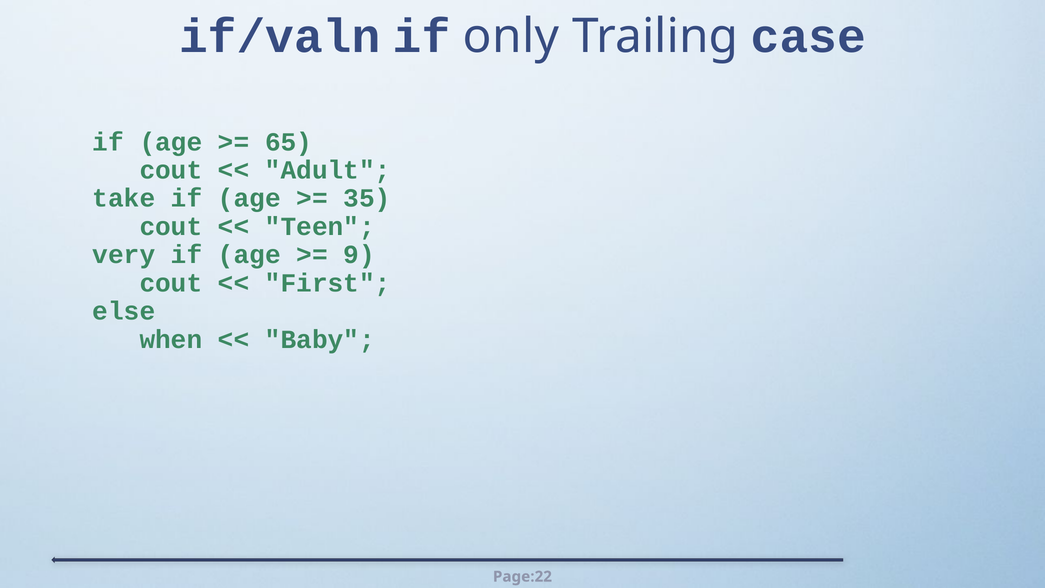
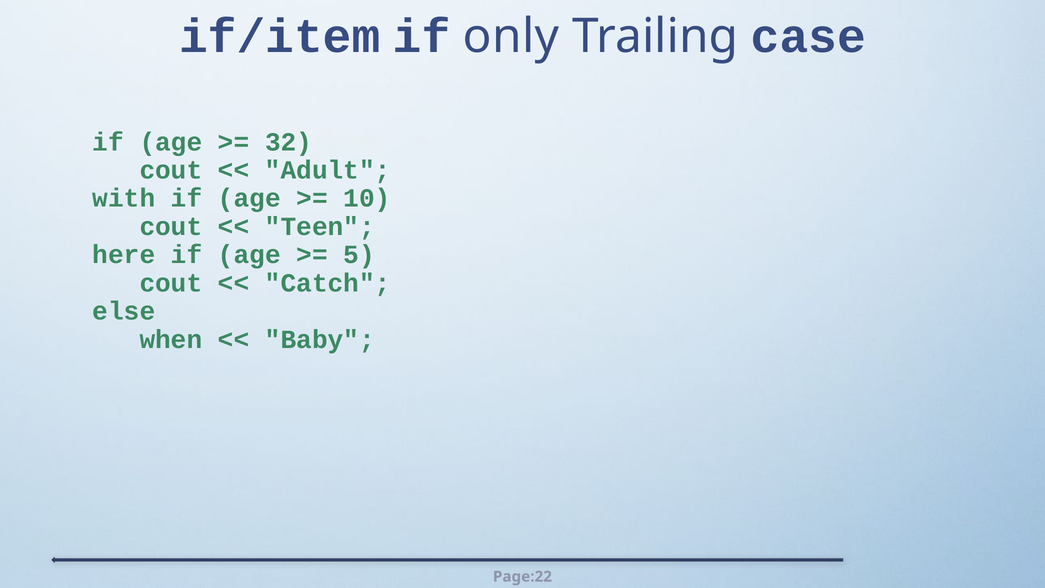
if/valn: if/valn -> if/item (280, 37)
65: 65 -> 32 (289, 142)
take: take -> with (124, 198)
35: 35 -> 10 (367, 198)
very: very -> here (124, 255)
9: 9 -> 5 (359, 255)
First: First -> Catch (328, 283)
